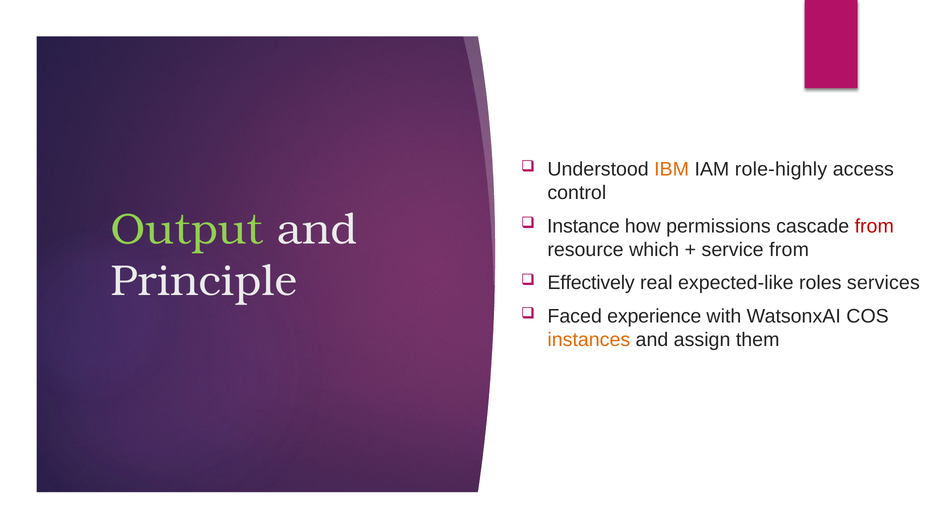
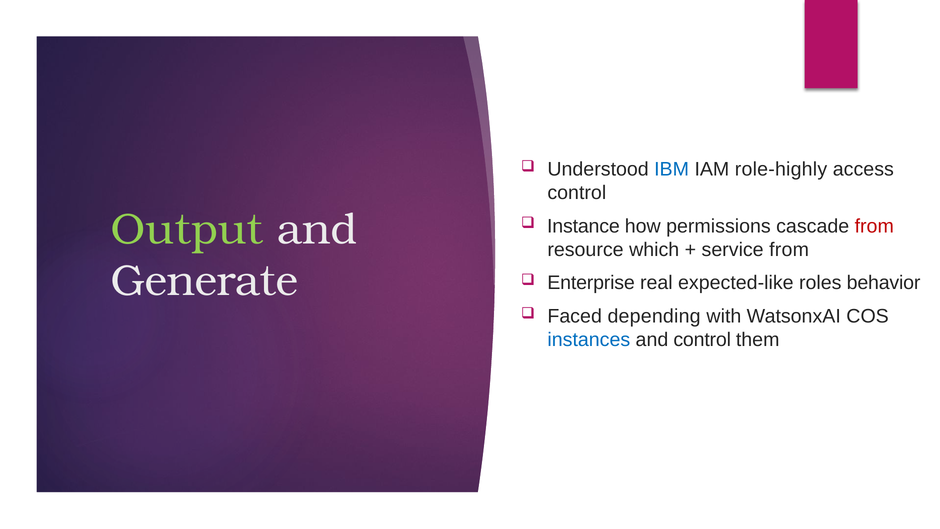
IBM colour: orange -> blue (672, 169)
Principle: Principle -> Generate (204, 281)
Effectively: Effectively -> Enterprise (591, 283)
services: services -> behavior (884, 283)
experience: experience -> depending (654, 316)
instances colour: orange -> blue (589, 340)
and assign: assign -> control (702, 340)
